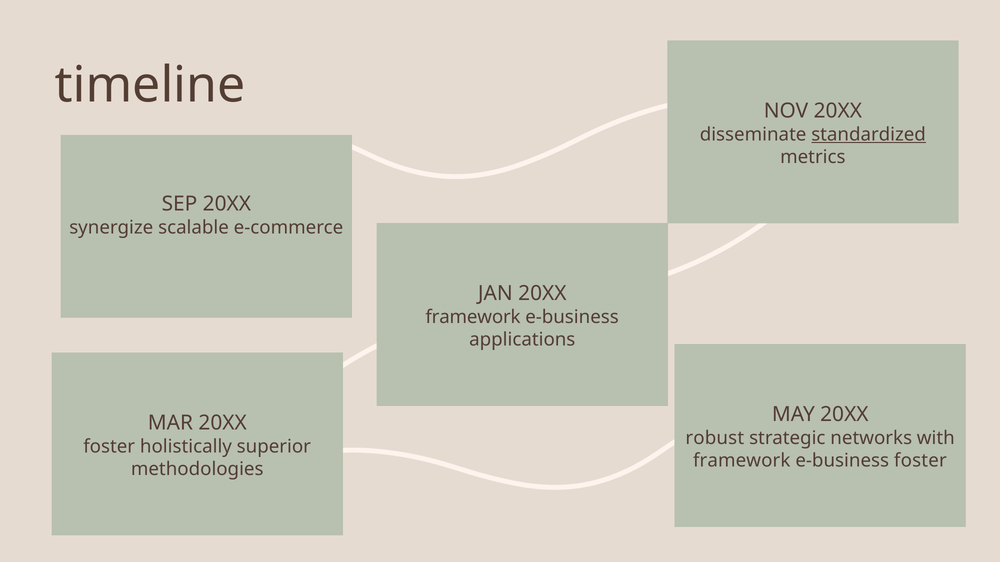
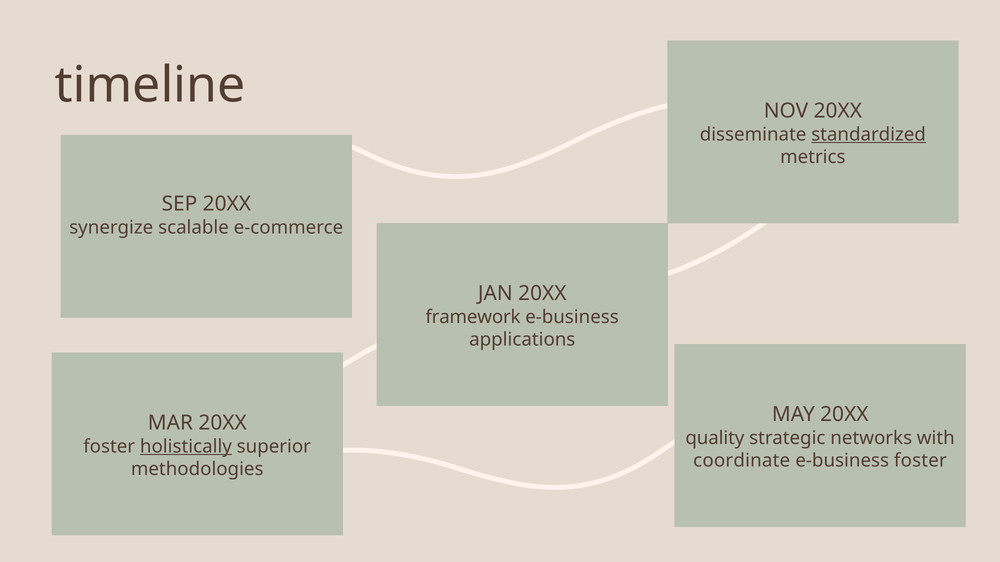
robust: robust -> quality (715, 438)
holistically underline: none -> present (186, 447)
framework: framework -> coordinate (742, 461)
